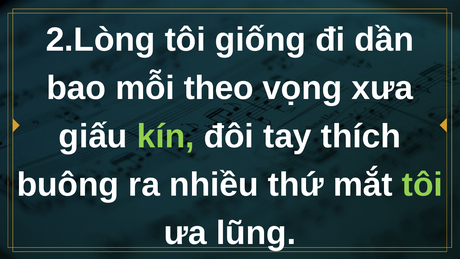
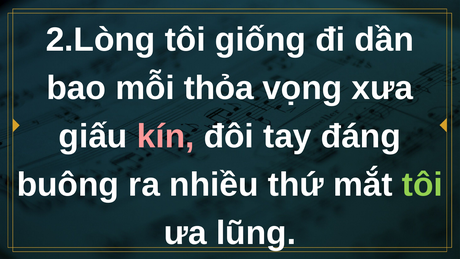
theo: theo -> thỏa (219, 88)
kín colour: light green -> pink (166, 136)
thích: thích -> đáng (361, 136)
